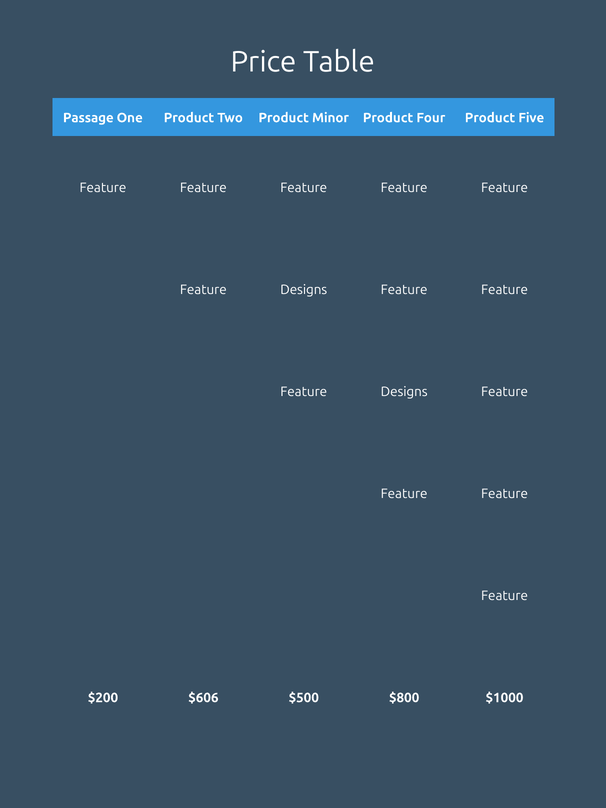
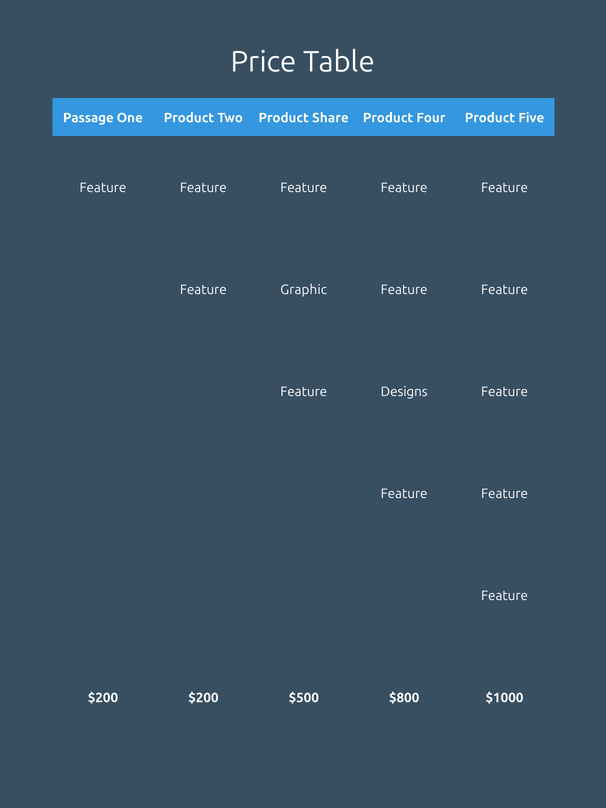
Minor: Minor -> Share (330, 118)
Designs: Designs -> Graphic (304, 290)
$200 $606: $606 -> $200 (203, 698)
